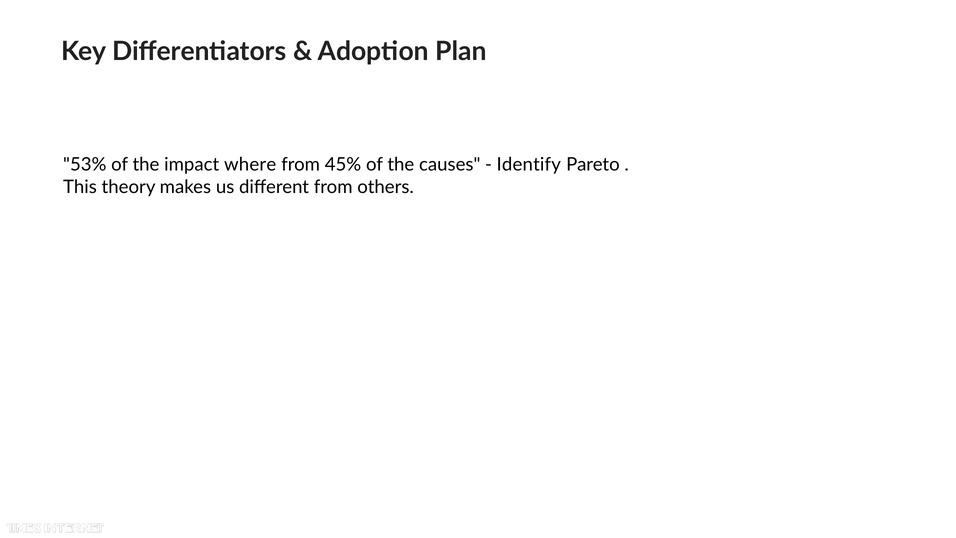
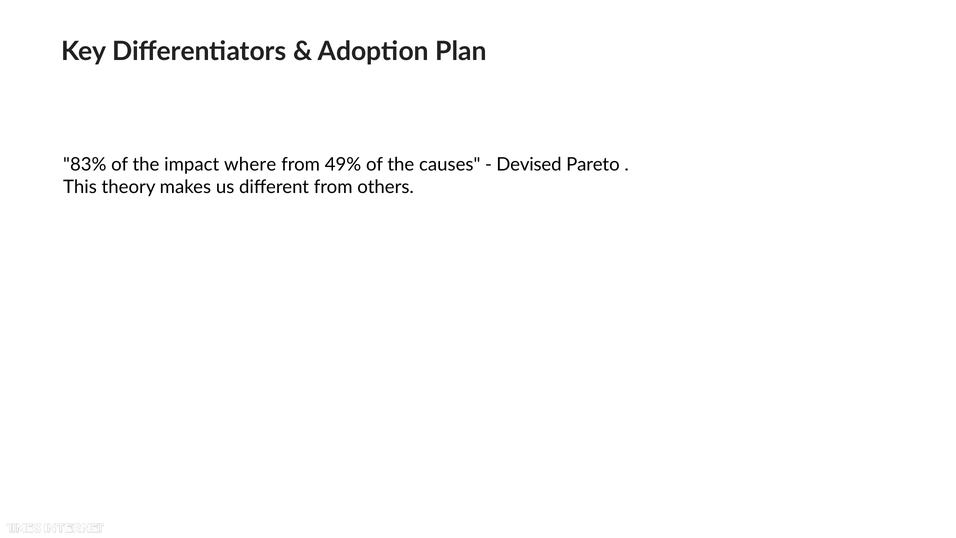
53%: 53% -> 83% (85, 165)
45%: 45% -> 49% (343, 165)
Identify: Identify -> Devised (529, 165)
